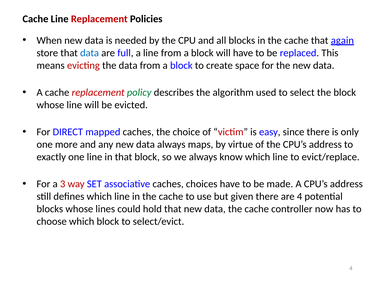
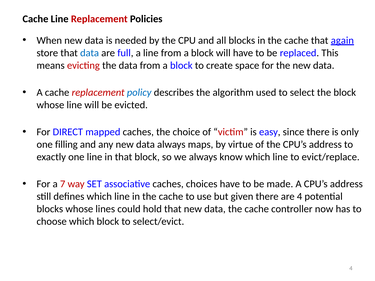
policy colour: green -> blue (139, 92)
more: more -> filling (66, 145)
3: 3 -> 7 (63, 184)
